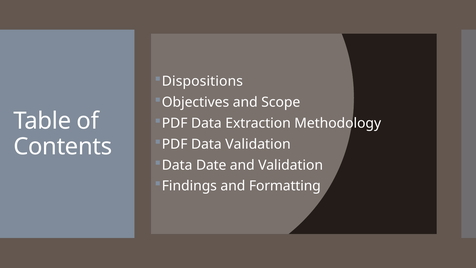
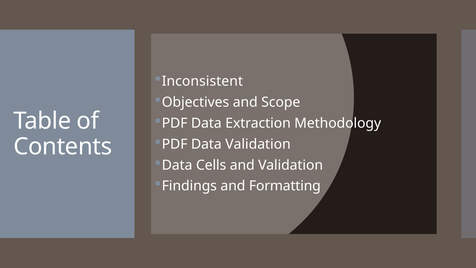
Dispositions: Dispositions -> Inconsistent (202, 81)
Date: Date -> Cells (211, 165)
